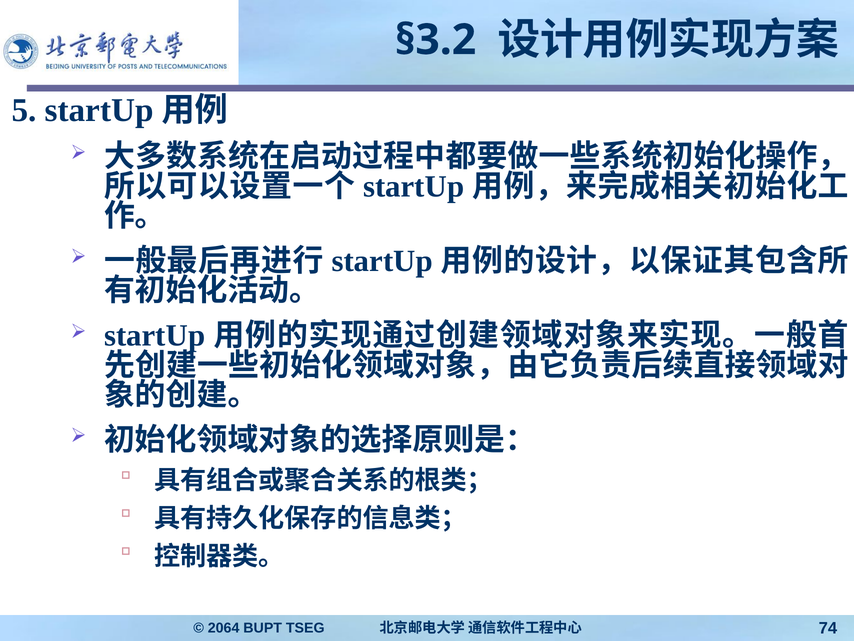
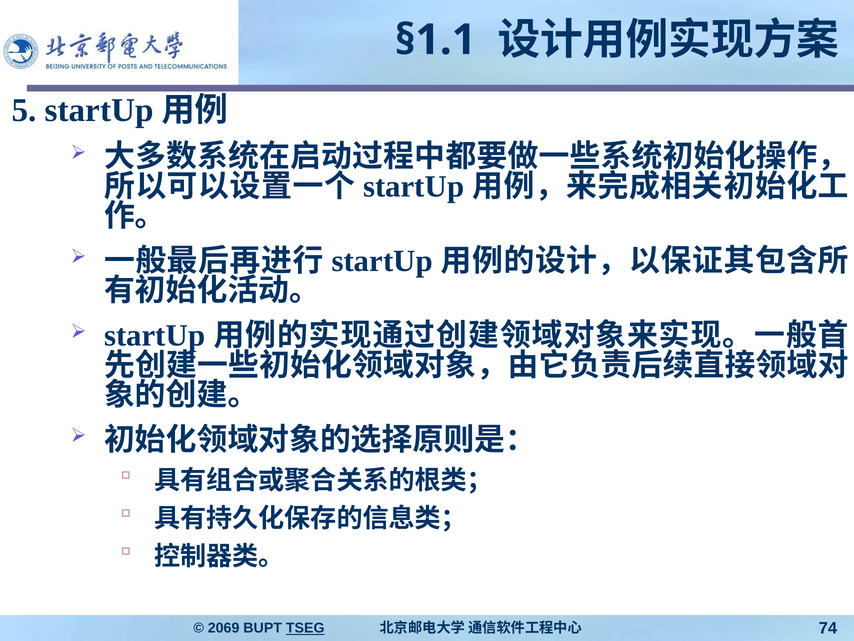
§3.2: §3.2 -> §1.1 (435, 40)
2064: 2064 -> 2069 (224, 628)
TSEG underline: none -> present (305, 628)
